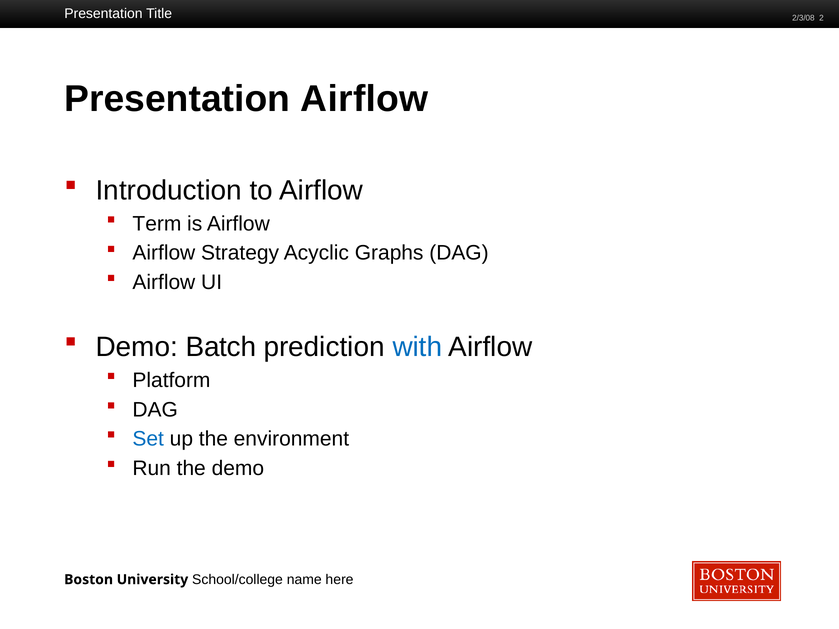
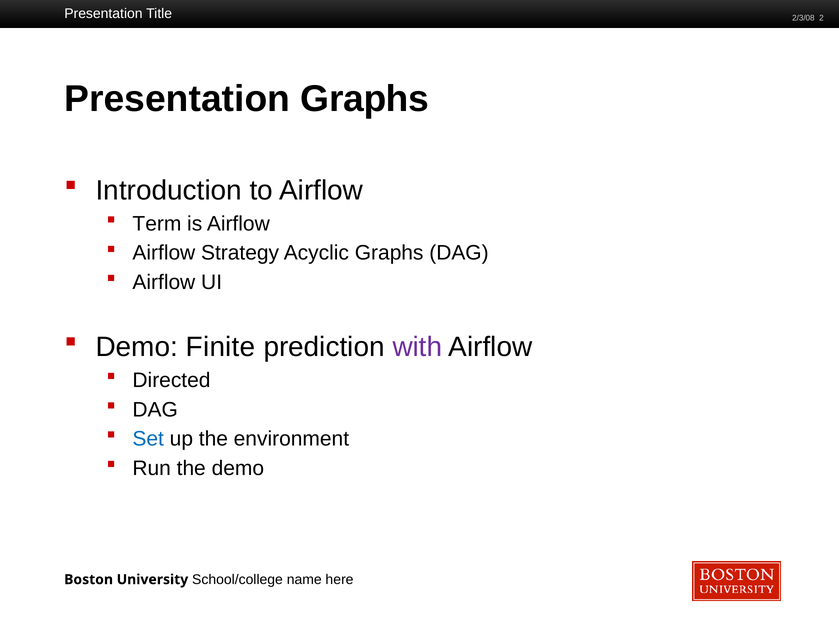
Presentation Airflow: Airflow -> Graphs (365, 99)
Batch: Batch -> Finite (221, 347)
with colour: blue -> purple (417, 347)
Platform: Platform -> Directed (171, 380)
